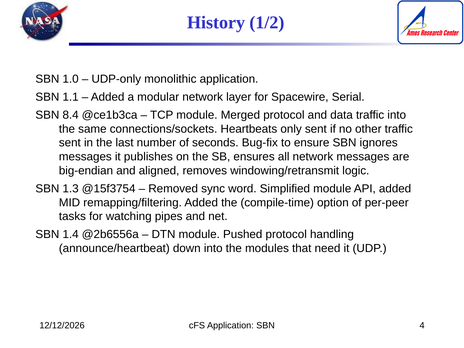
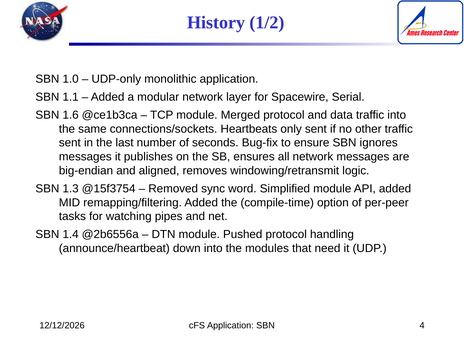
8.4: 8.4 -> 1.6 (71, 115)
